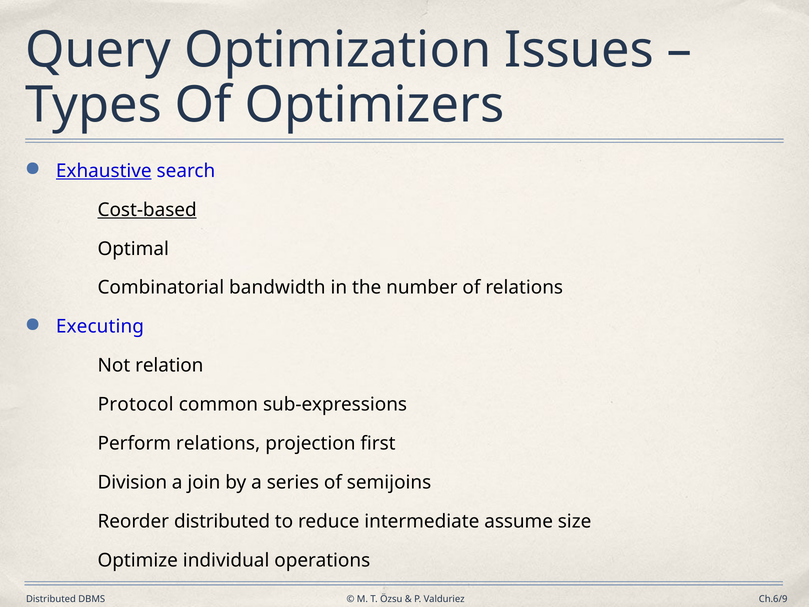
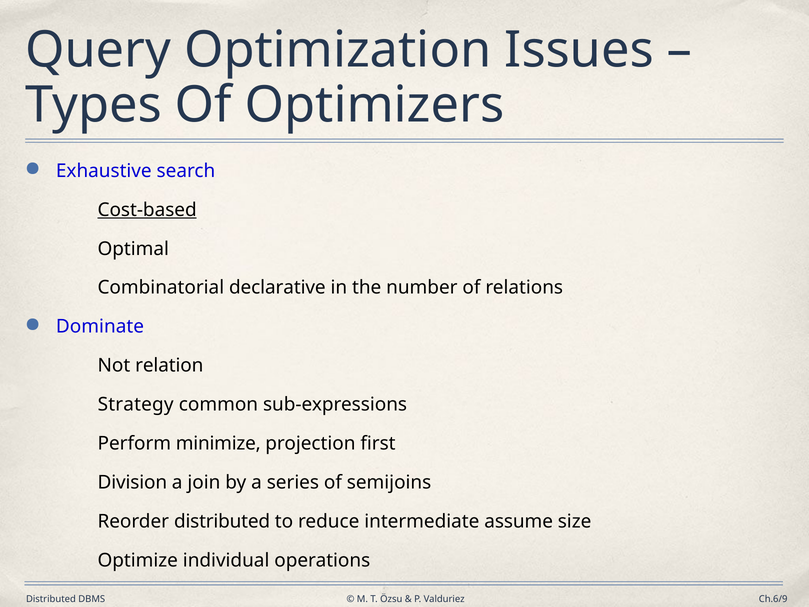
Exhaustive underline: present -> none (104, 171)
bandwidth: bandwidth -> declarative (277, 288)
Executing: Executing -> Dominate (100, 327)
Protocol: Protocol -> Strategy (136, 405)
Perform relations: relations -> minimize (218, 443)
